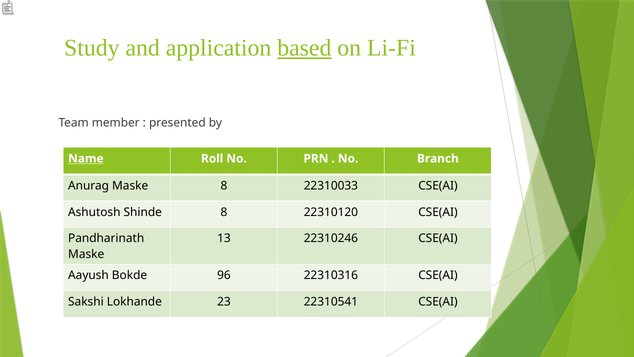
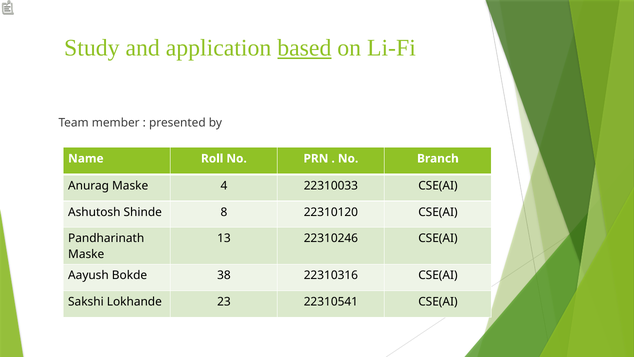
Name underline: present -> none (86, 158)
Maske 8: 8 -> 4 (224, 186)
96: 96 -> 38 (224, 275)
